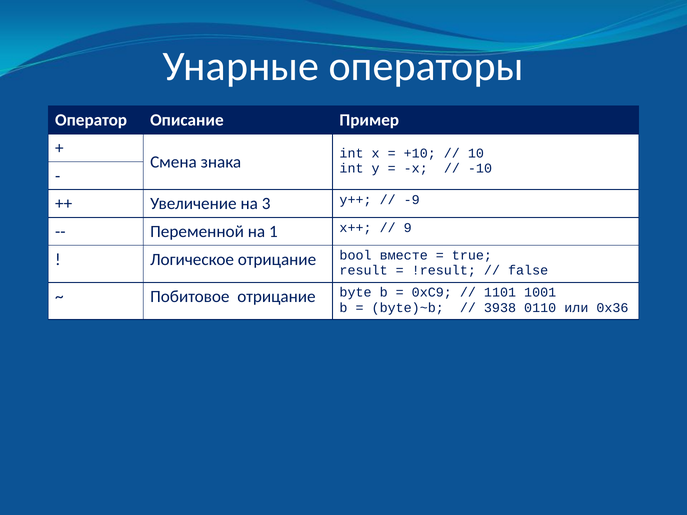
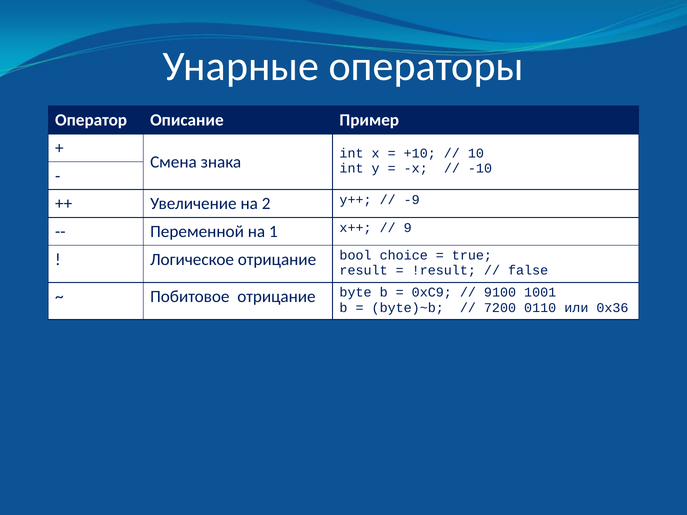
3: 3 -> 2 (266, 204)
вместе: вместе -> choice (404, 256)
1101: 1101 -> 9100 (500, 293)
3938: 3938 -> 7200 (500, 308)
